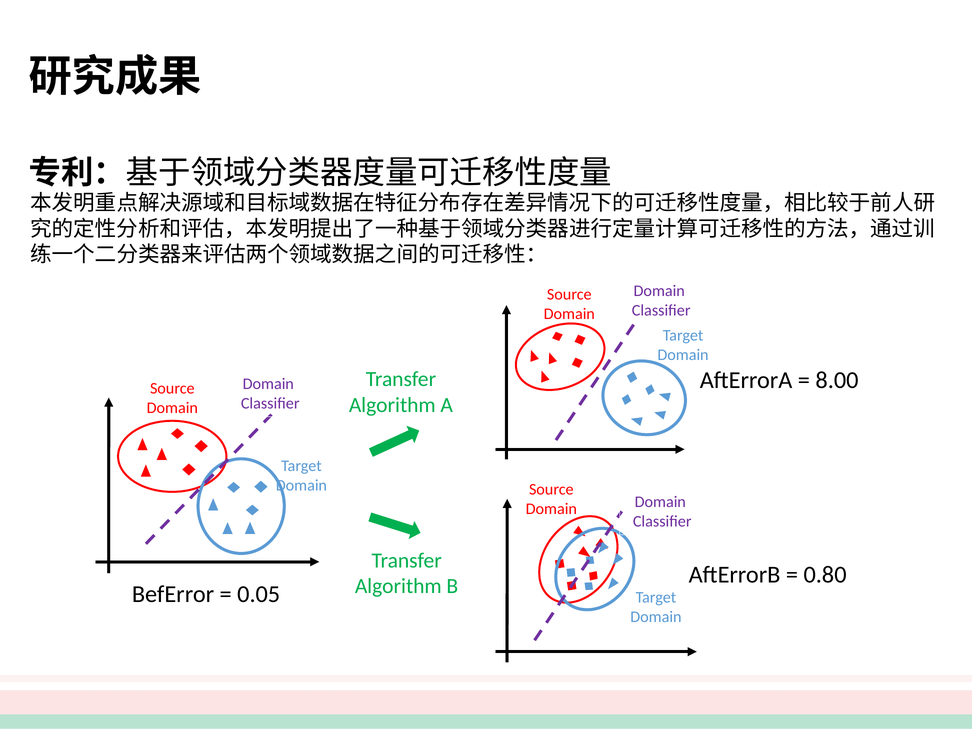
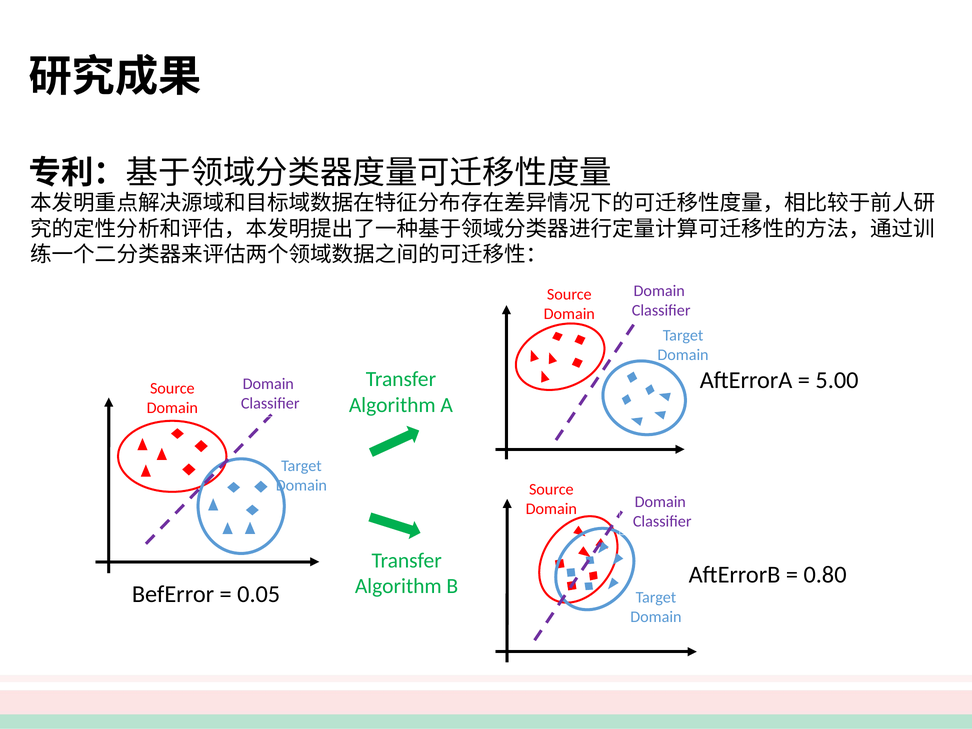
8.00: 8.00 -> 5.00 (837, 380)
